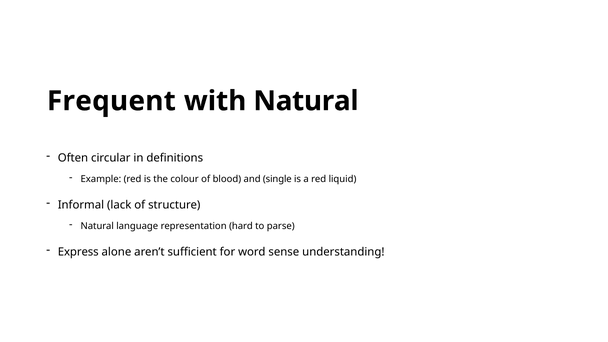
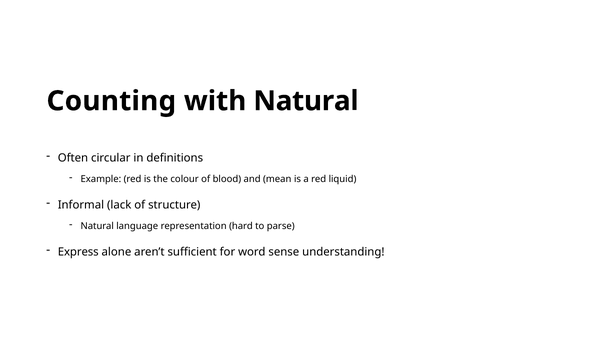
Frequent: Frequent -> Counting (111, 101)
single: single -> mean (277, 179)
